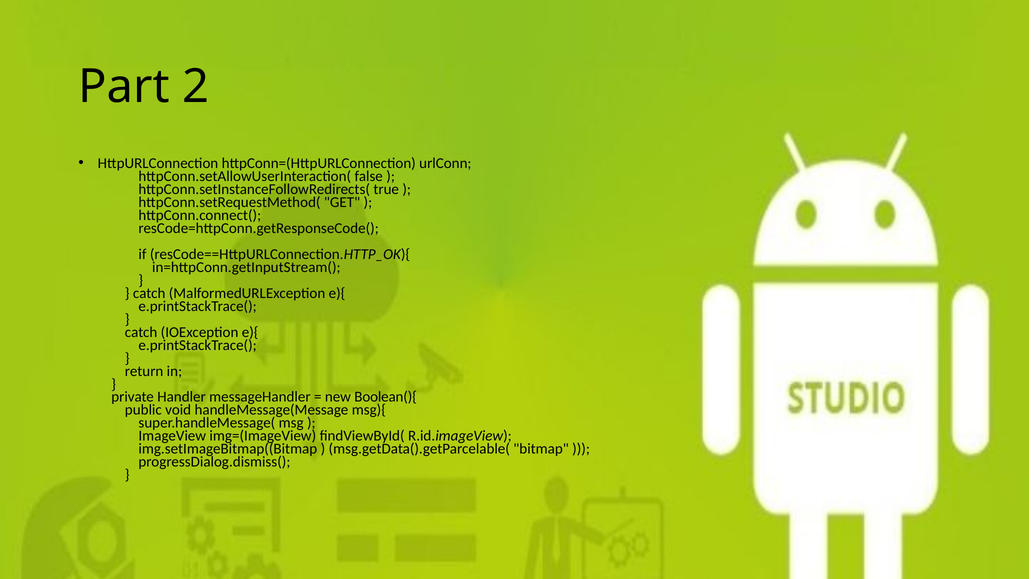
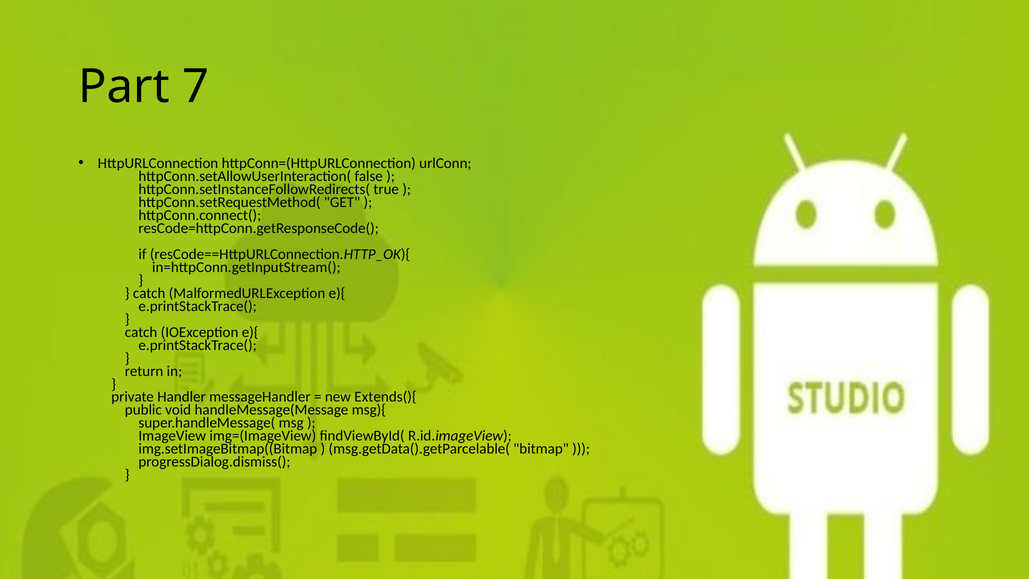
2: 2 -> 7 (196, 86)
Boolean(){: Boolean(){ -> Extends(){ (386, 397)
